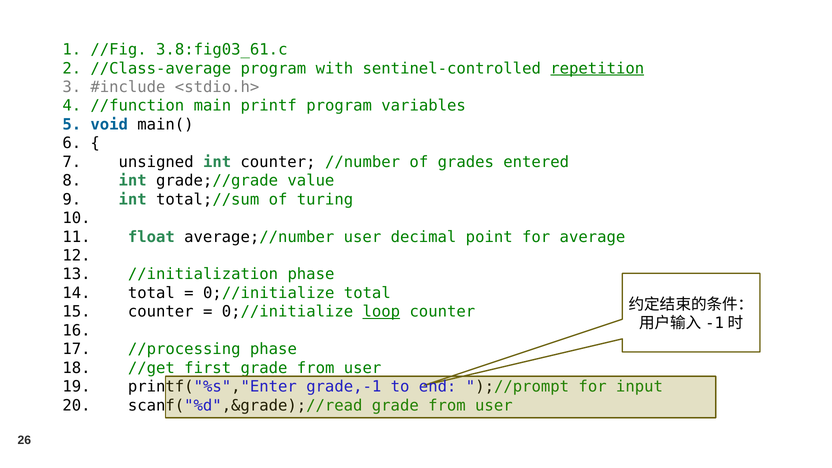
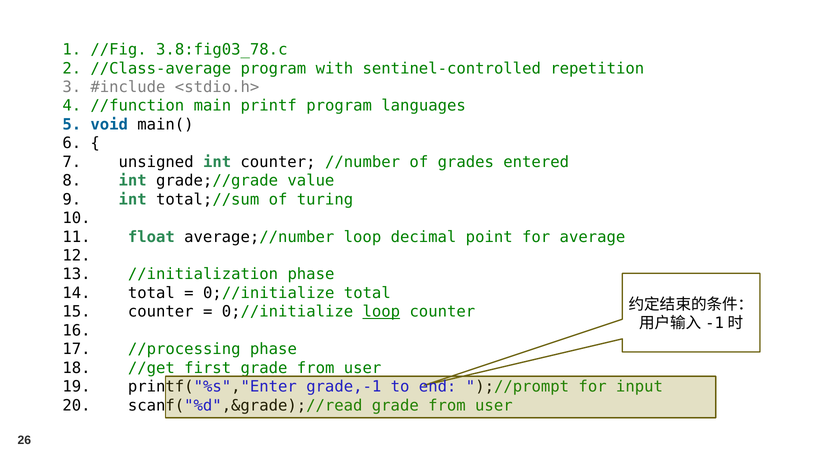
3.8:fig03_61.c: 3.8:fig03_61.c -> 3.8:fig03_78.c (222, 50)
repetition underline: present -> none (597, 68)
variables: variables -> languages (424, 106)
average;//number user: user -> loop (362, 237)
